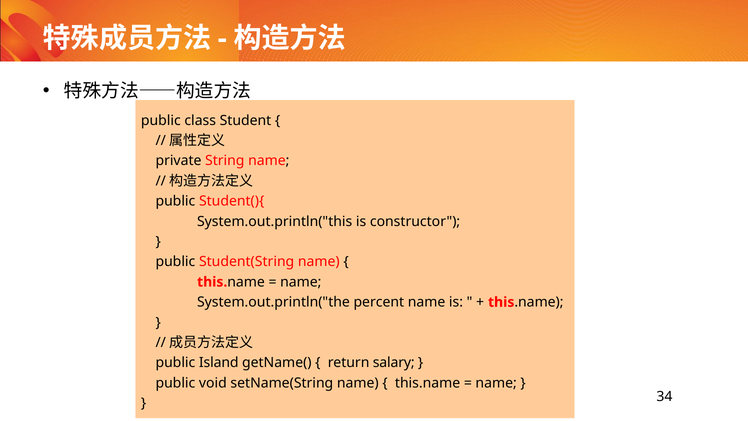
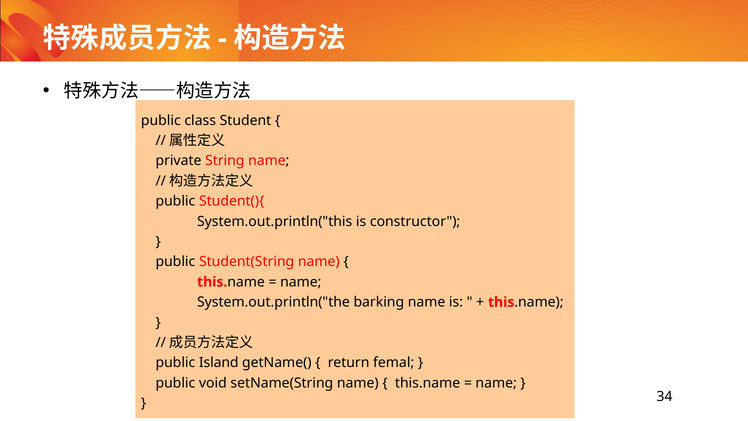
percent: percent -> barking (379, 302)
salary: salary -> femal (394, 363)
